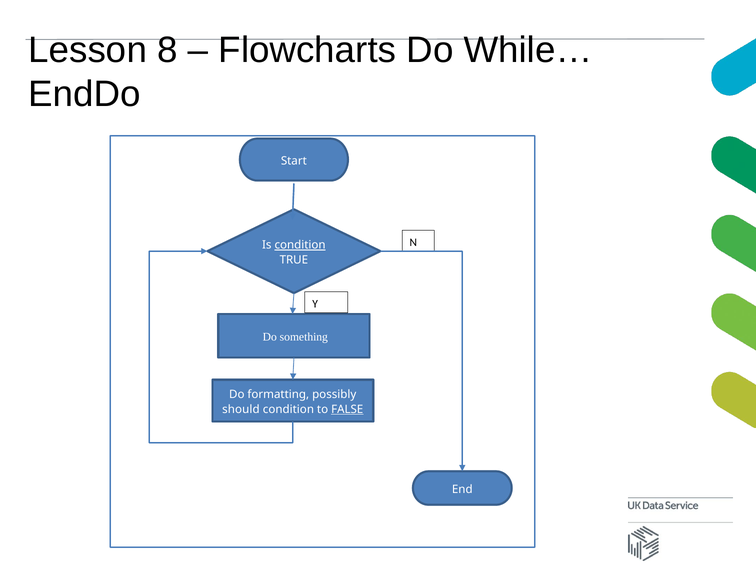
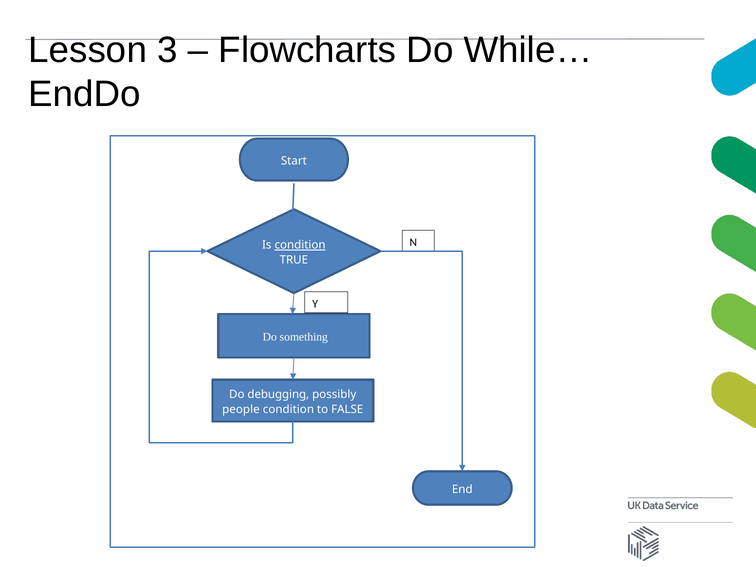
8: 8 -> 3 (167, 50)
formatting: formatting -> debugging (278, 395)
should: should -> people (241, 409)
FALSE underline: present -> none (347, 409)
